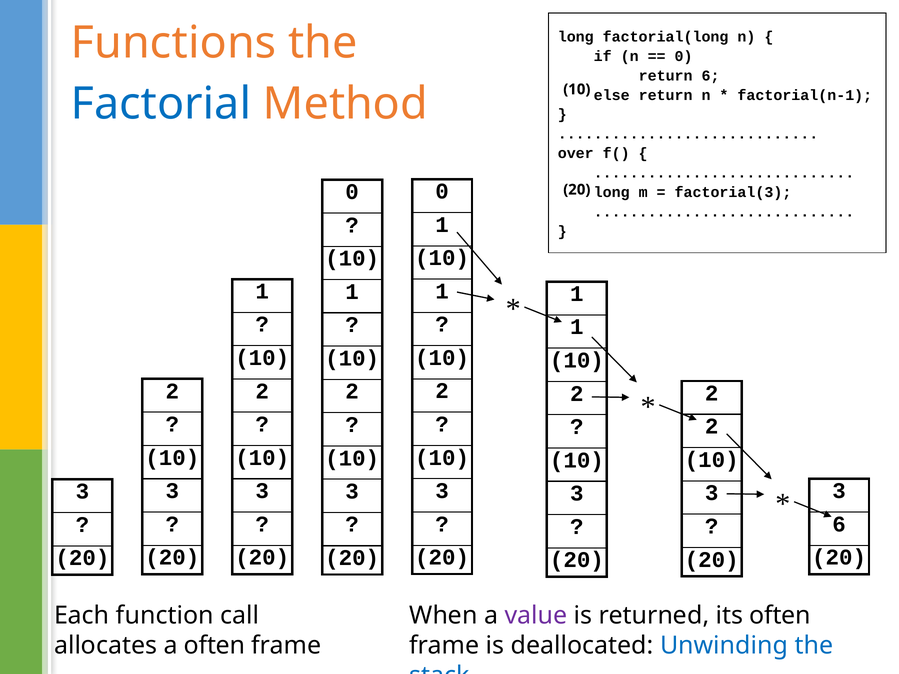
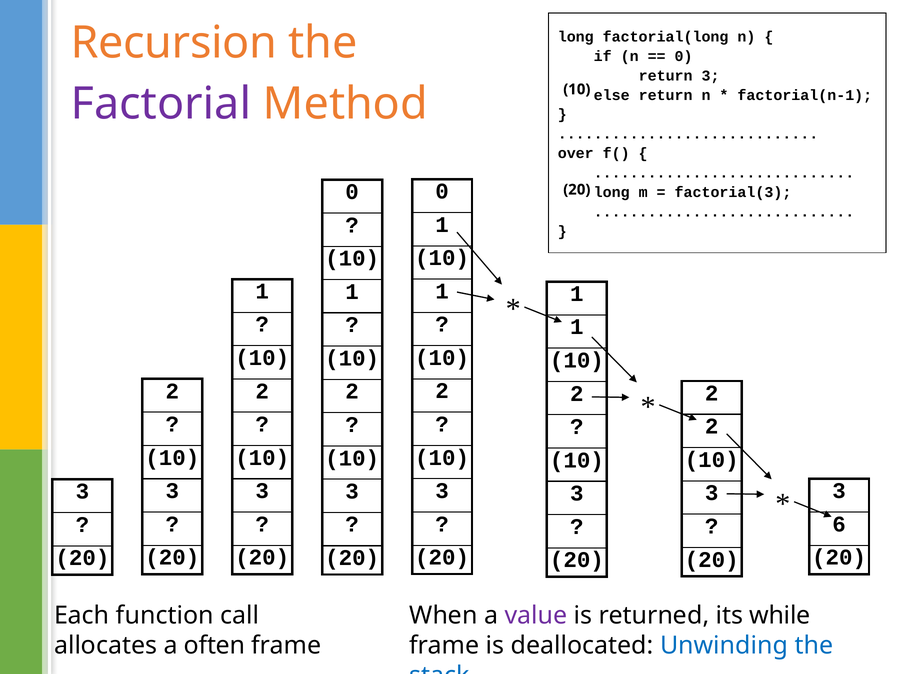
Functions: Functions -> Recursion (174, 43)
return 6: 6 -> 3 (711, 76)
Factorial colour: blue -> purple (161, 104)
its often: often -> while (780, 616)
